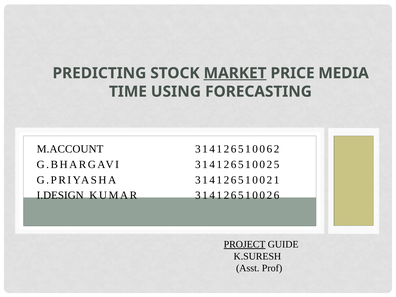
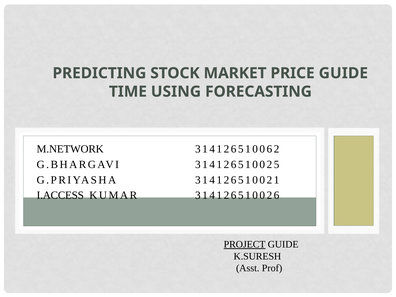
MARKET underline: present -> none (235, 73)
PRICE MEDIA: MEDIA -> GUIDE (343, 73)
M.ACCOUNT: M.ACCOUNT -> M.NETWORK (70, 149)
I.DESIGN: I.DESIGN -> I.ACCESS (60, 195)
